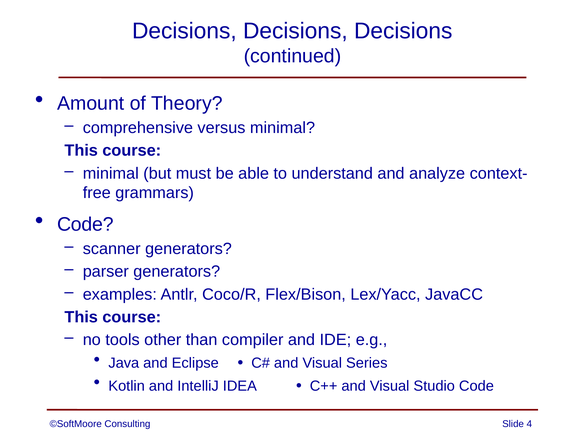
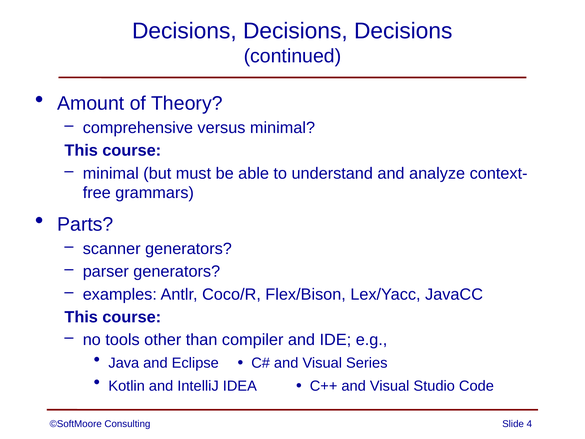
Code: Code -> Parts (85, 224)
